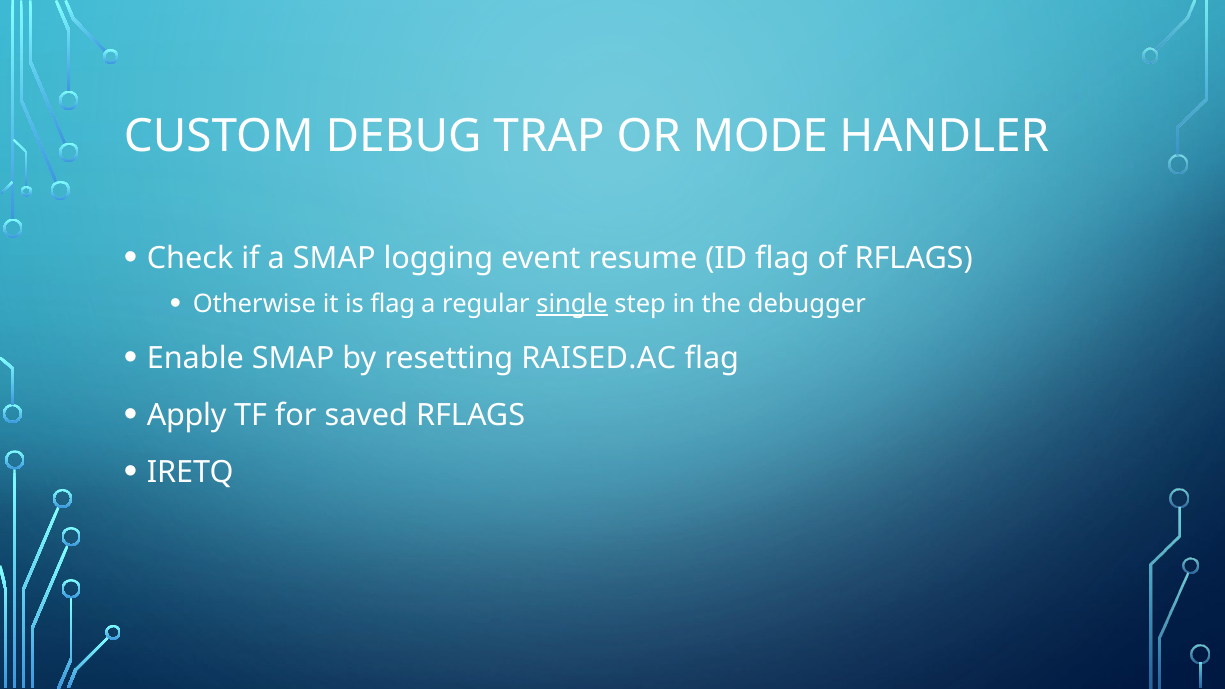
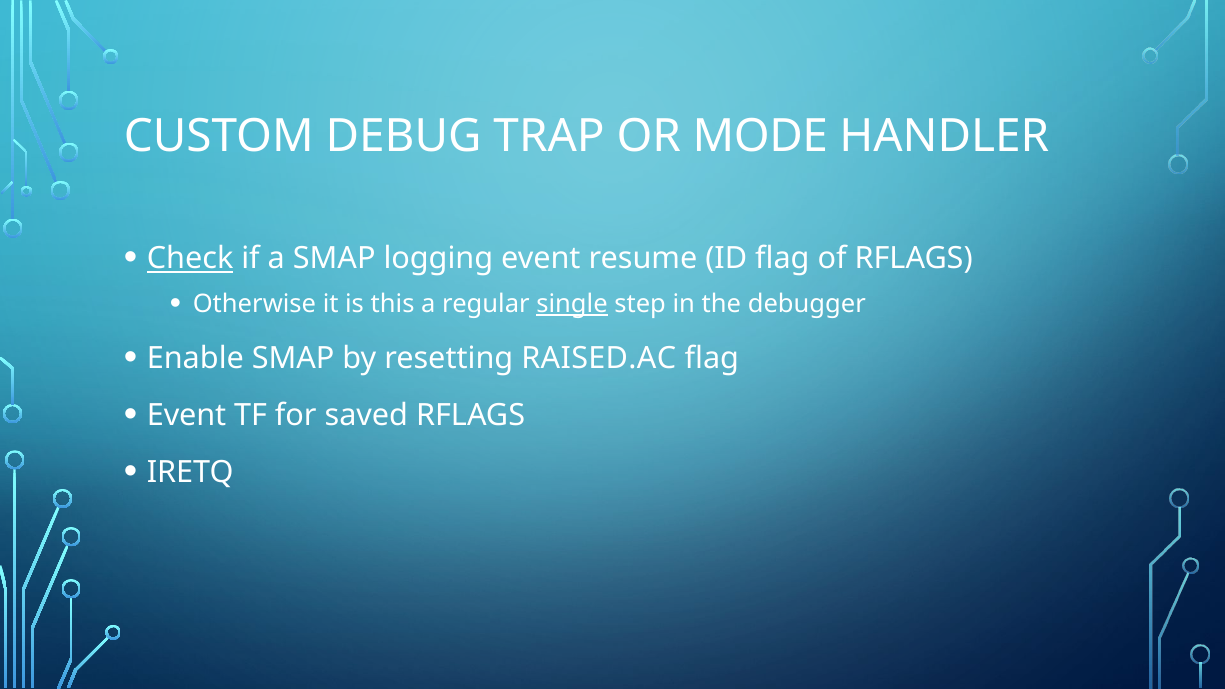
Check underline: none -> present (190, 258)
is flag: flag -> this (393, 304)
Apply: Apply -> Event (187, 415)
